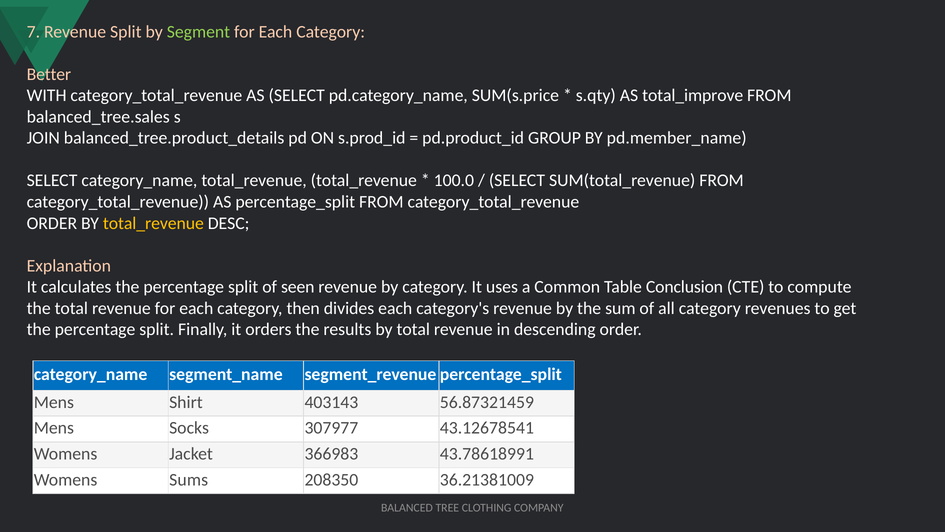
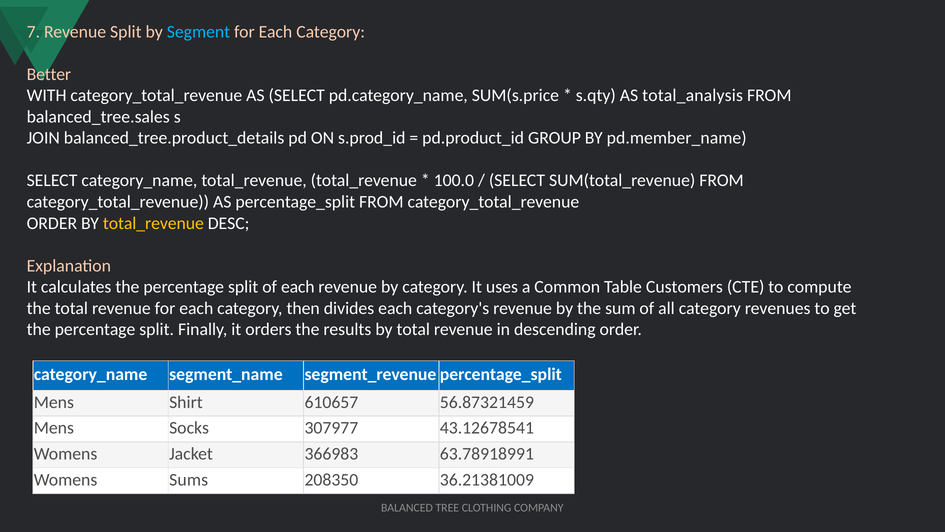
Segment colour: light green -> light blue (198, 32)
total_improve: total_improve -> total_analysis (693, 95)
of seen: seen -> each (298, 287)
Conclusion: Conclusion -> Customers (684, 287)
403143: 403143 -> 610657 (331, 402)
43.78618991: 43.78618991 -> 63.78918991 (487, 454)
